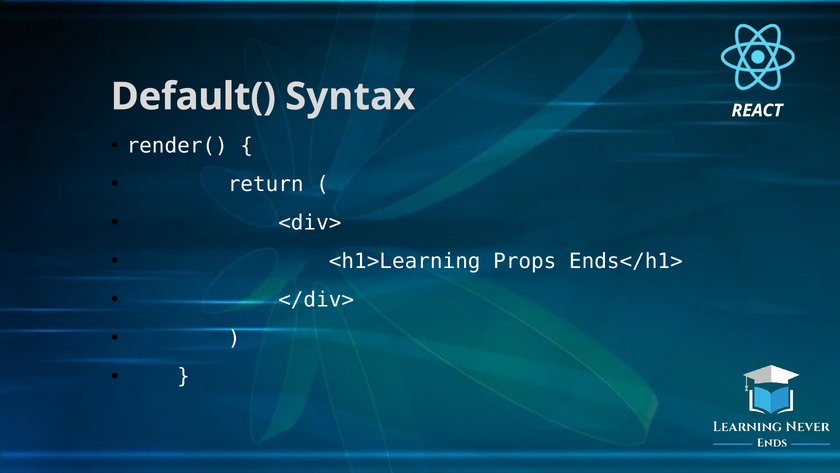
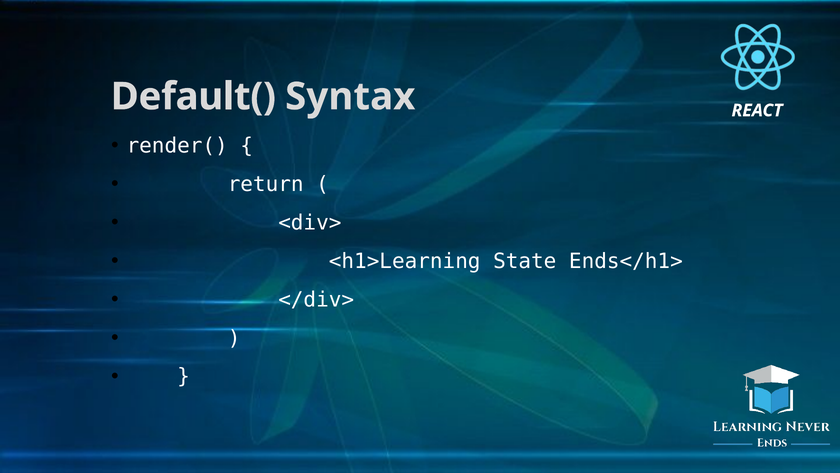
Props: Props -> State (525, 261)
